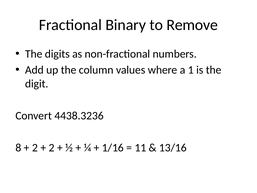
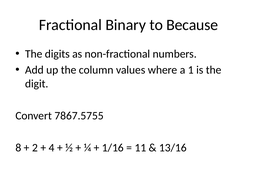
Remove: Remove -> Because (192, 25)
4438.3236: 4438.3236 -> 7867.5755 (79, 116)
2: 2 -> 4 (52, 148)
